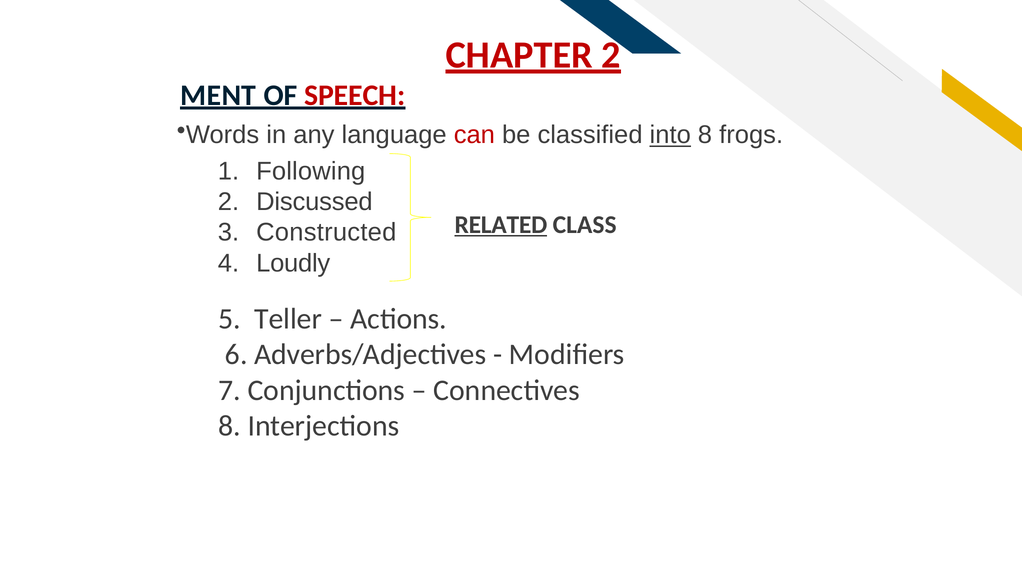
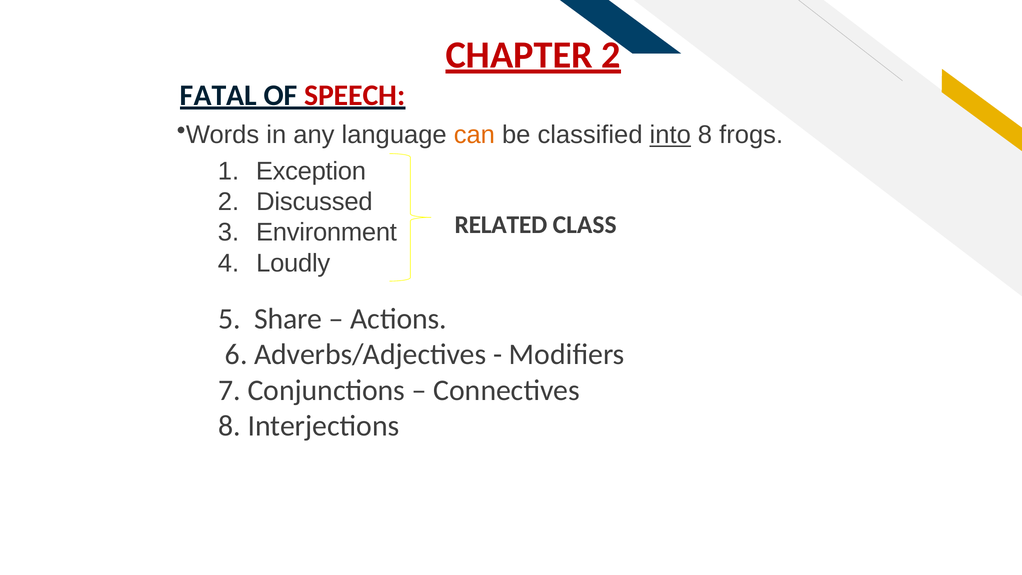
MENT: MENT -> FATAL (218, 95)
can colour: red -> orange (474, 135)
Following: Following -> Exception (311, 171)
RELATED underline: present -> none (501, 225)
Constructed: Constructed -> Environment (327, 232)
Teller: Teller -> Share (288, 319)
